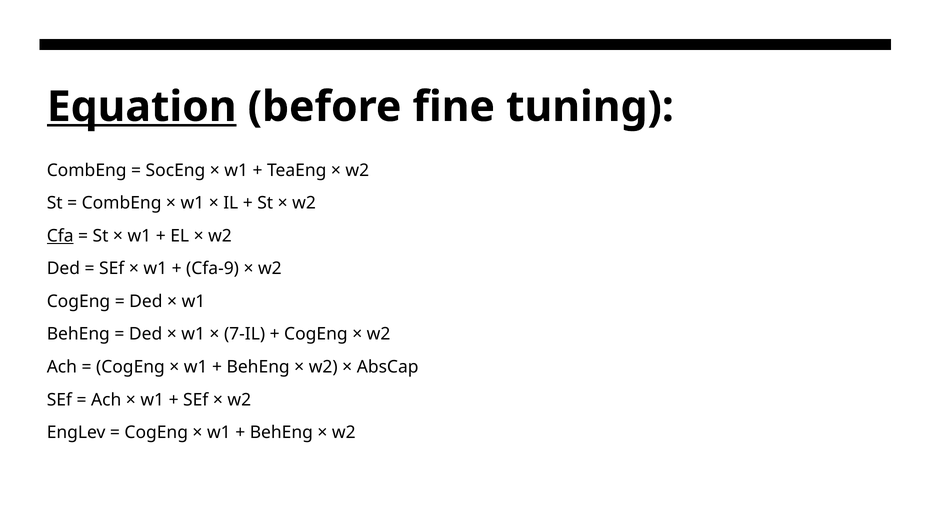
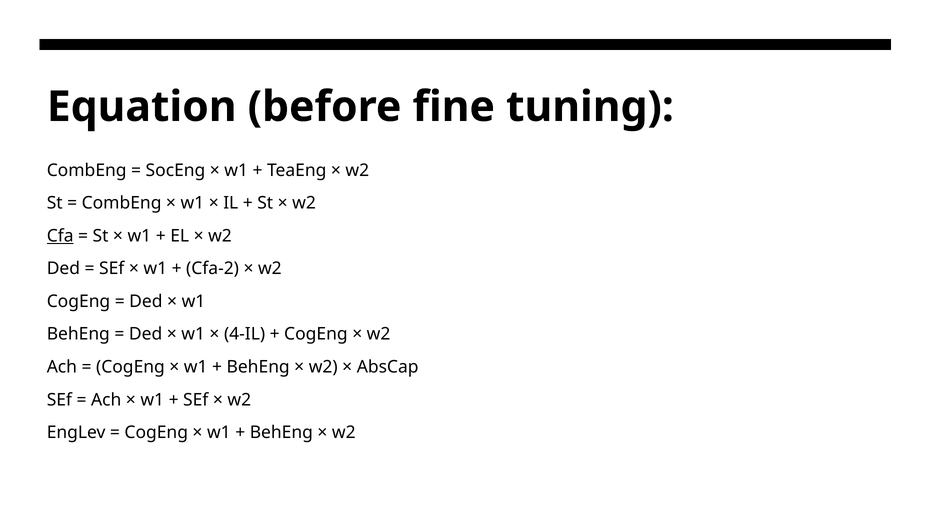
Equation underline: present -> none (142, 107)
Cfa-9: Cfa-9 -> Cfa-2 (213, 269)
7-IL: 7-IL -> 4-IL (245, 334)
